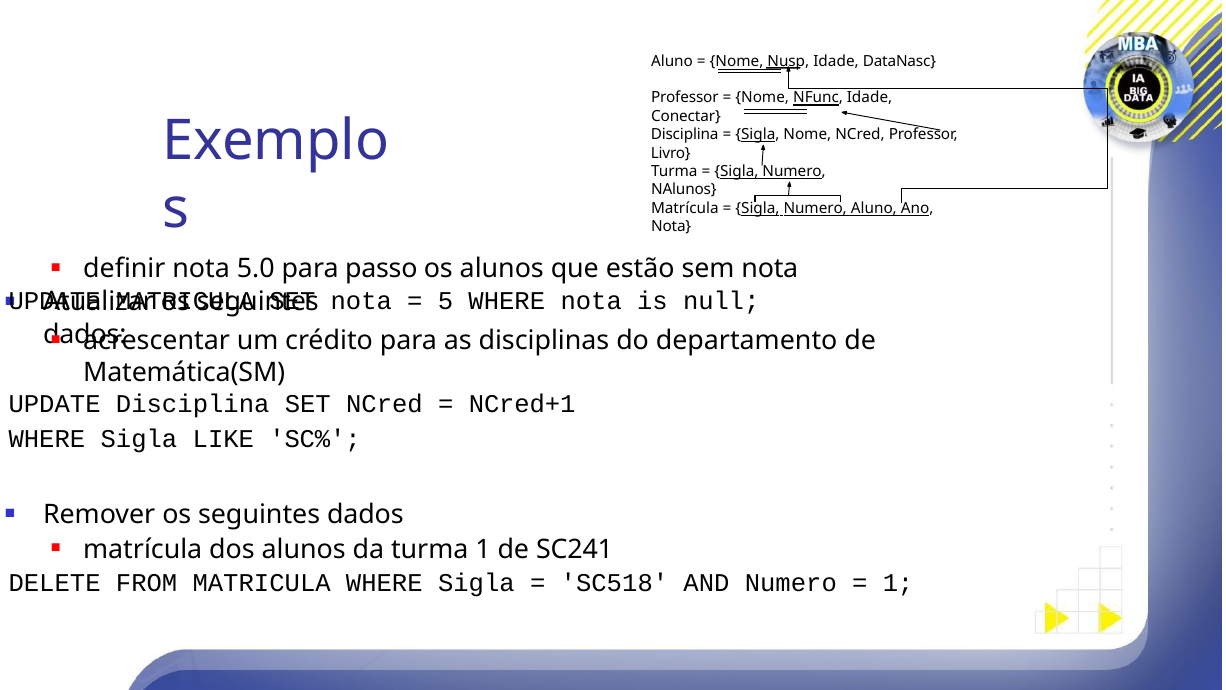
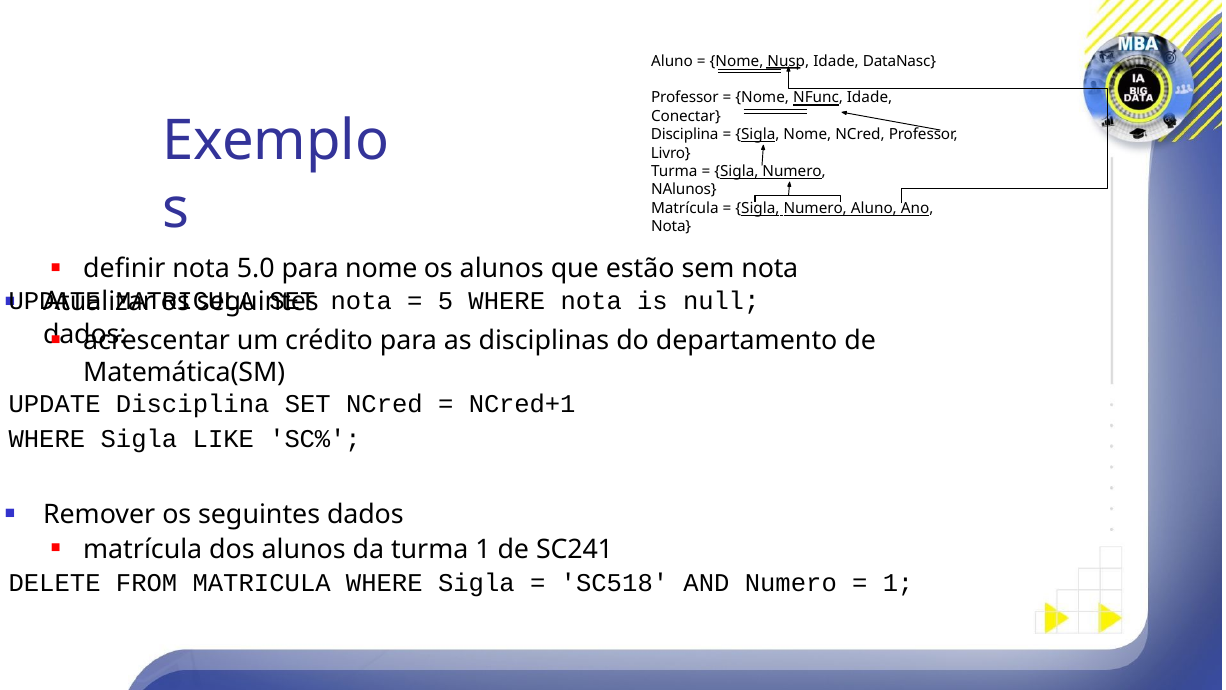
para passo: passo -> nome (381, 269)
